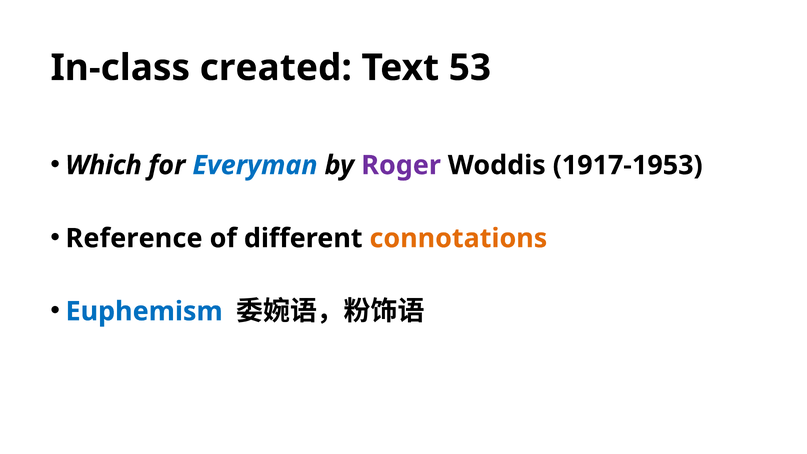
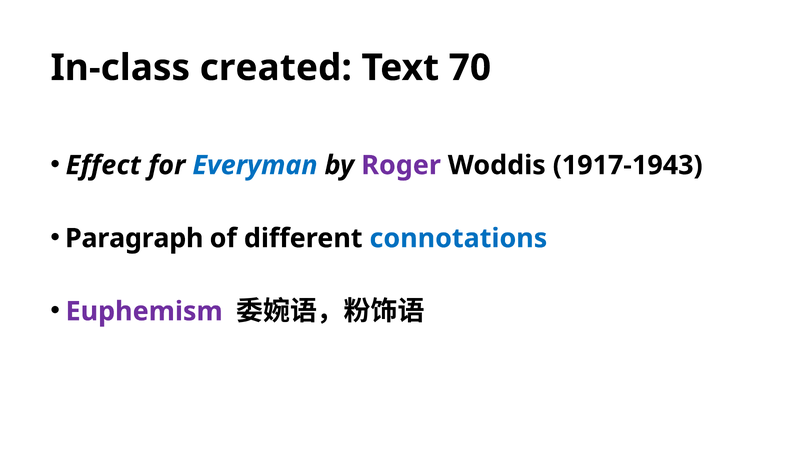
53: 53 -> 70 (470, 68)
Which: Which -> Effect (103, 165)
1917-1953: 1917-1953 -> 1917-1943 (628, 165)
Reference: Reference -> Paragraph (134, 238)
connotations colour: orange -> blue (458, 238)
Euphemism colour: blue -> purple (144, 311)
